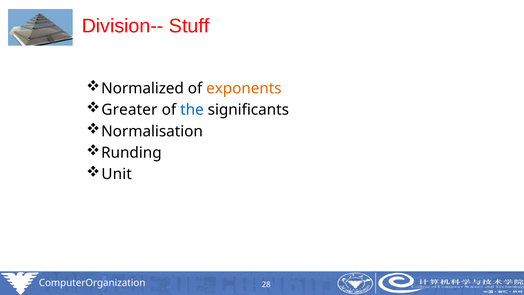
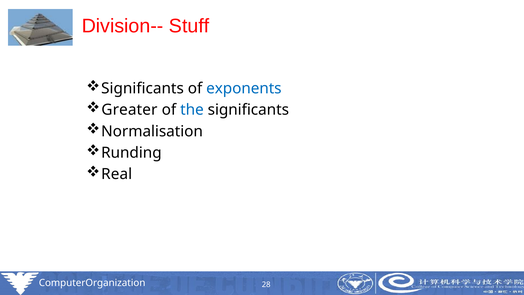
Normalized: Normalized -> Significants (142, 88)
exponents colour: orange -> blue (244, 88)
Unit: Unit -> Real (117, 174)
